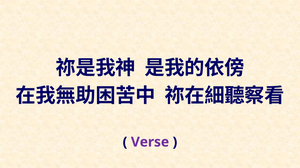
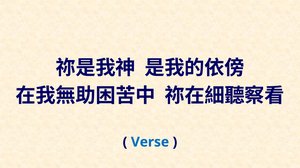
Verse colour: purple -> blue (150, 143)
